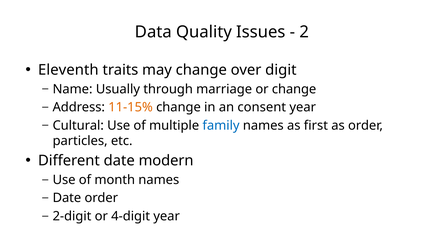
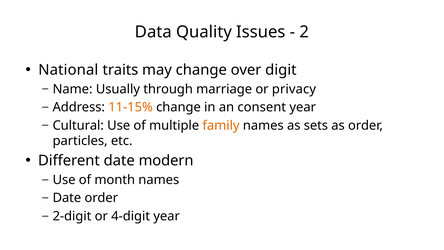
Eleventh: Eleventh -> National (68, 70)
or change: change -> privacy (294, 89)
family colour: blue -> orange (221, 125)
first: first -> sets (316, 125)
